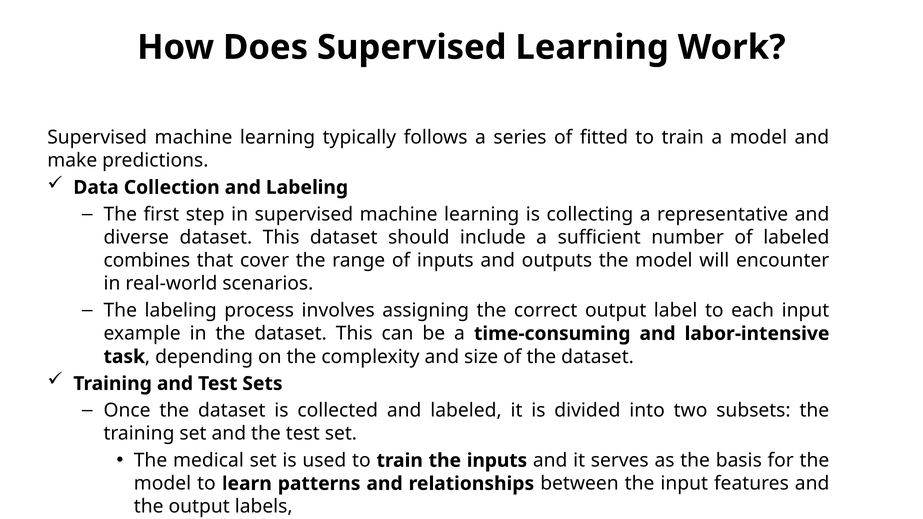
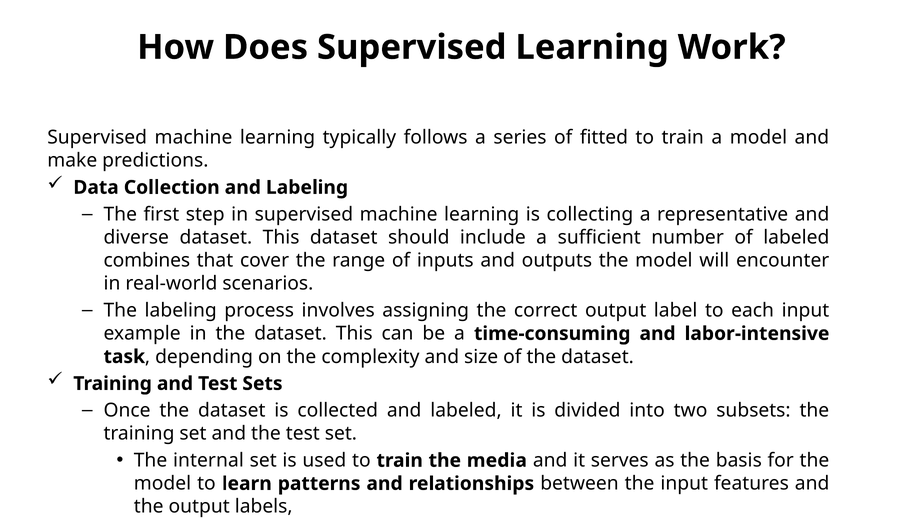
medical: medical -> internal (208, 461)
the inputs: inputs -> media (497, 461)
